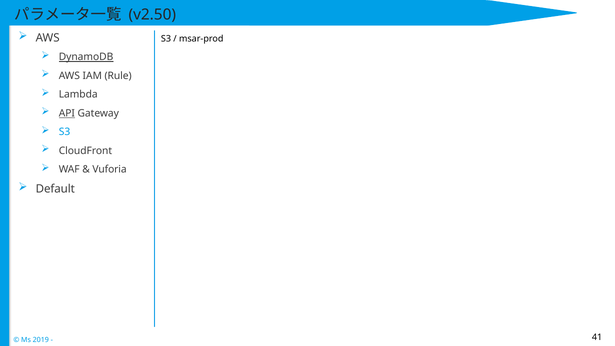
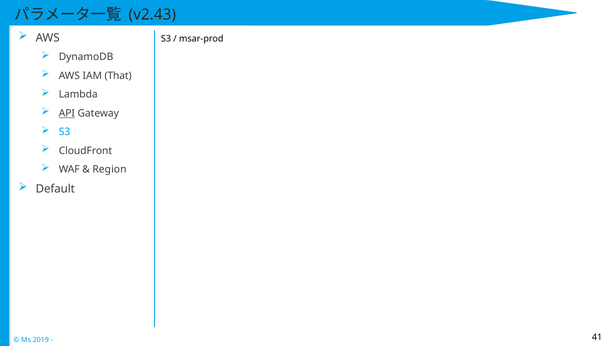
v2.50: v2.50 -> v2.43 (152, 15)
DynamoDB underline: present -> none (86, 57)
Rule: Rule -> That (118, 76)
Vuforia: Vuforia -> Region (109, 169)
